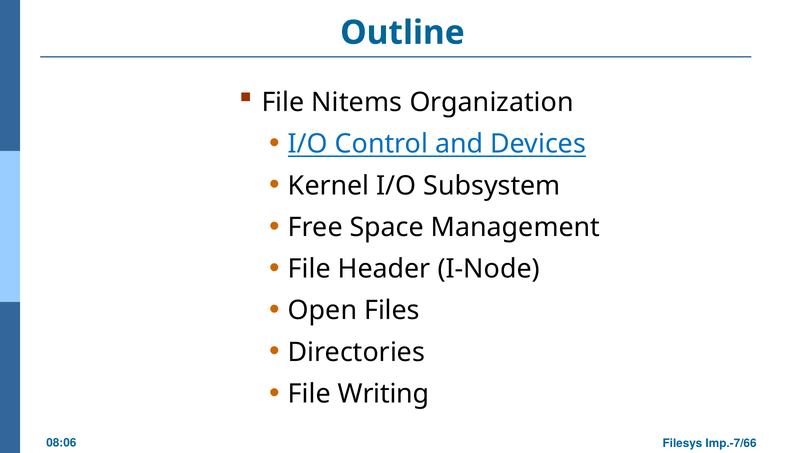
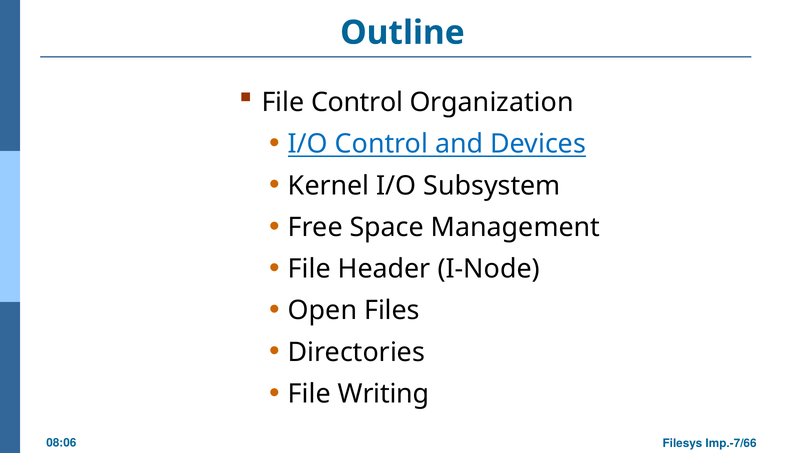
File Nitems: Nitems -> Control (357, 102)
